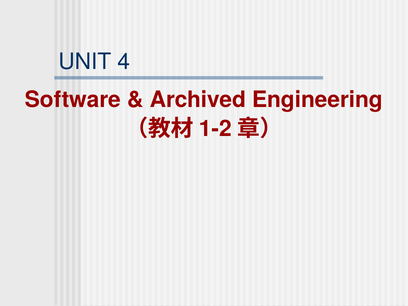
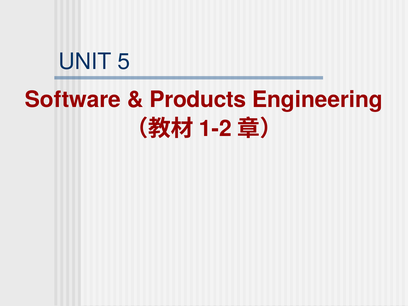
4: 4 -> 5 (124, 62)
Archived: Archived -> Products (198, 100)
